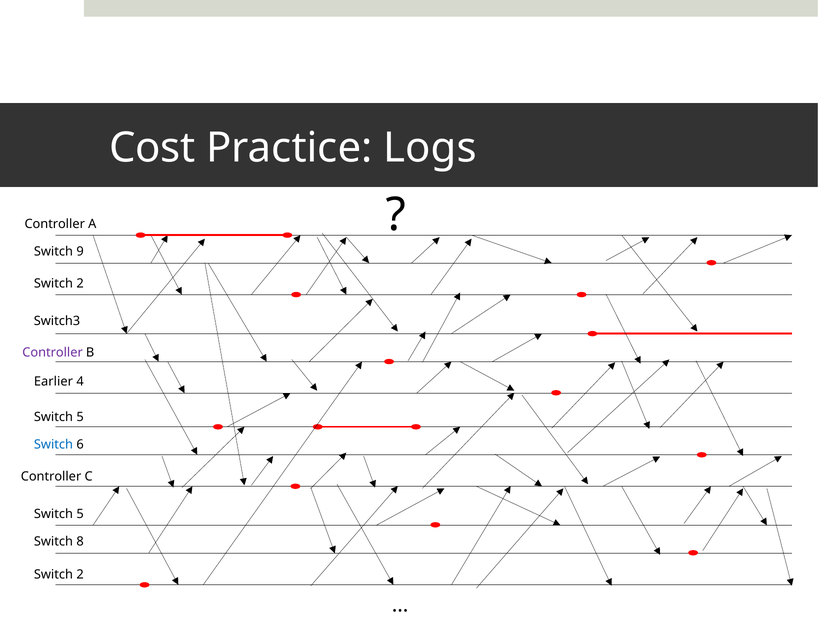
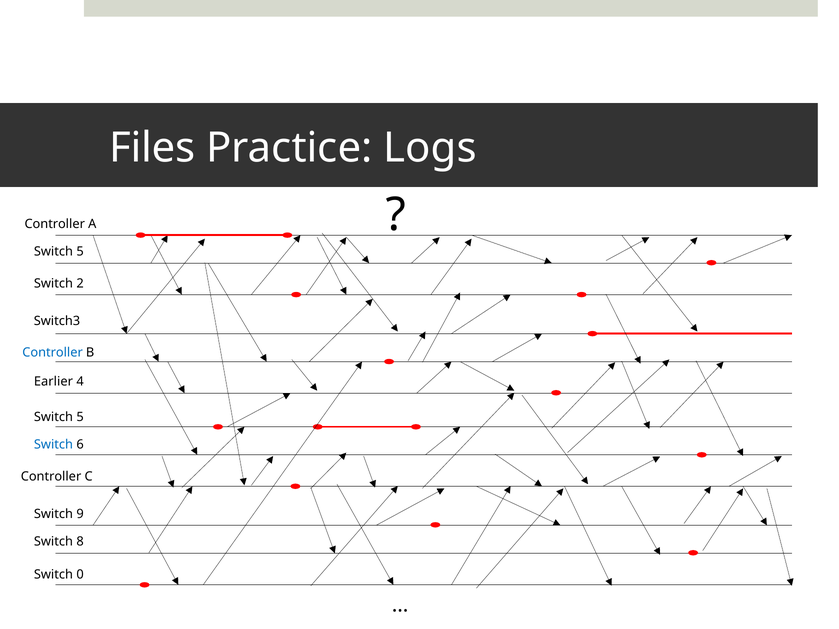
Cost: Cost -> Files (152, 148)
9: 9 -> 5 (80, 252)
Controller colour: purple -> blue (53, 353)
5: 5 -> 9 (80, 514)
2: 2 -> 0 (80, 575)
